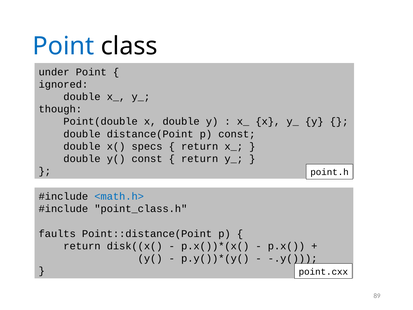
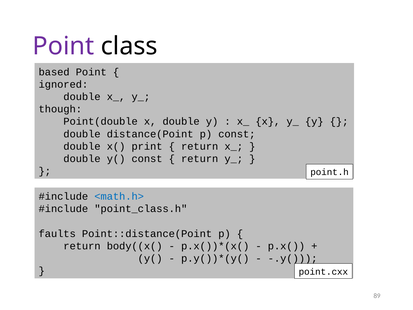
Point colour: blue -> purple (63, 46)
under: under -> based (54, 72)
specs: specs -> print (147, 146)
disk((x(: disk((x( -> body((x( (135, 246)
